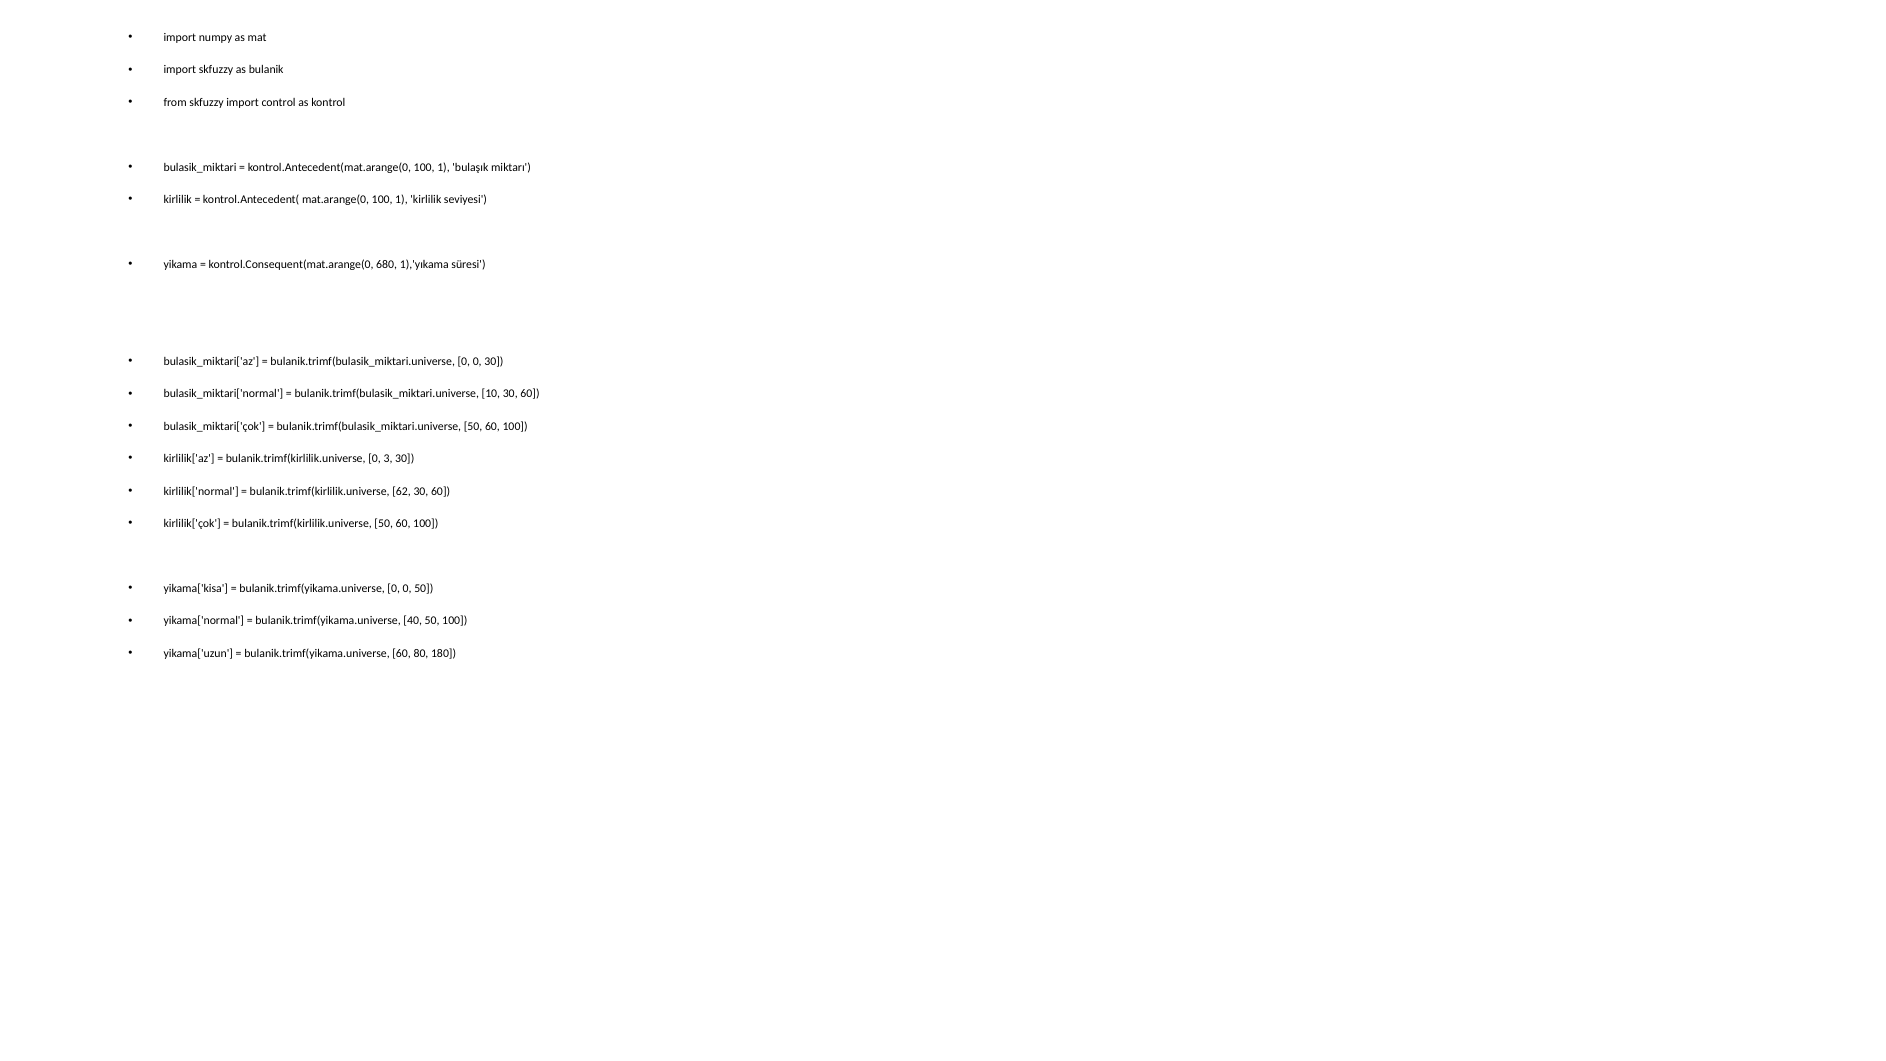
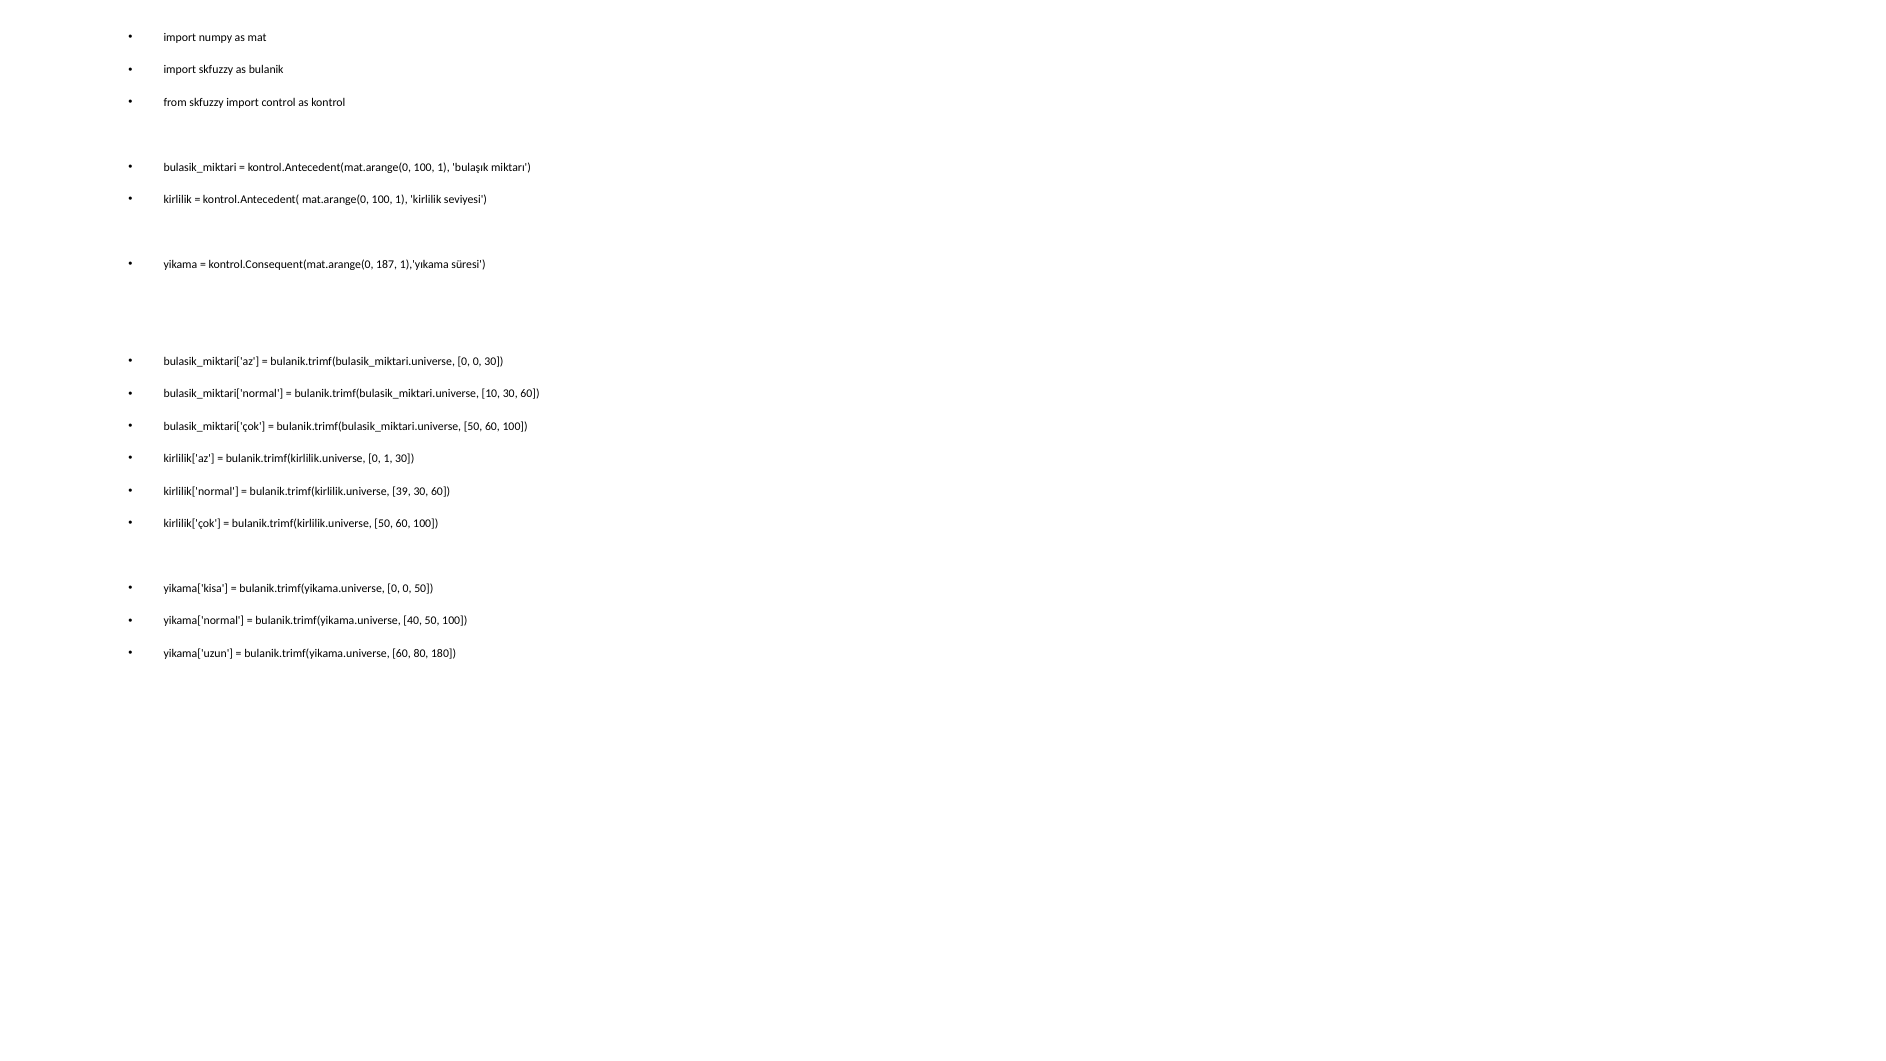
680: 680 -> 187 (387, 264)
0 3: 3 -> 1 (388, 459)
62: 62 -> 39 (402, 491)
